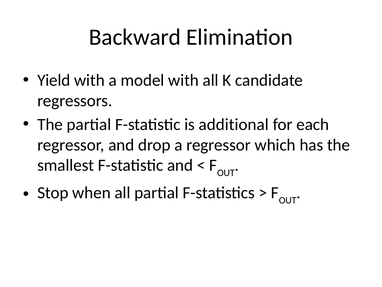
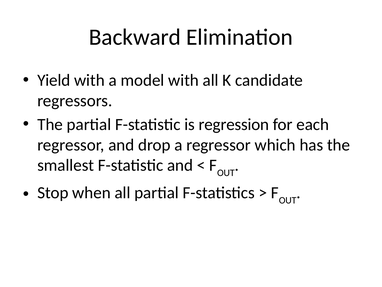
additional: additional -> regression (234, 124)
